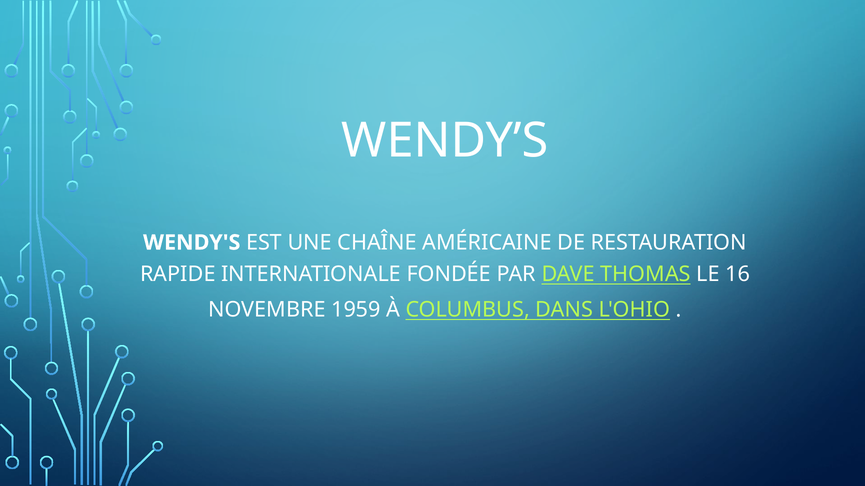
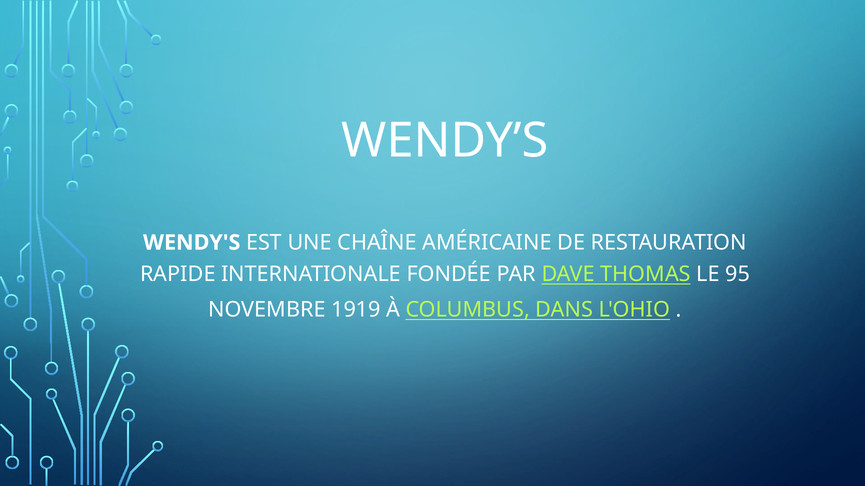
16: 16 -> 95 (738, 275)
1959: 1959 -> 1919 (356, 310)
